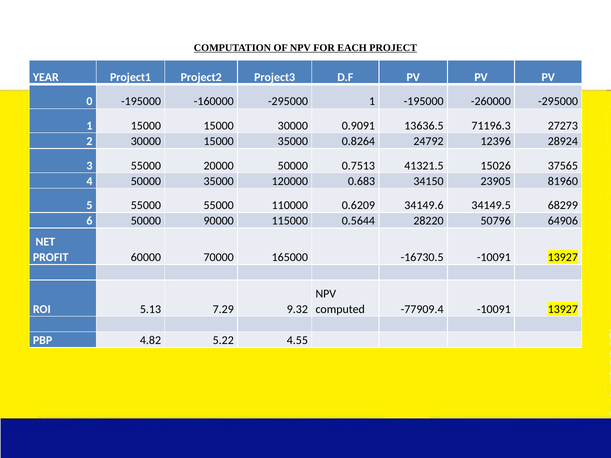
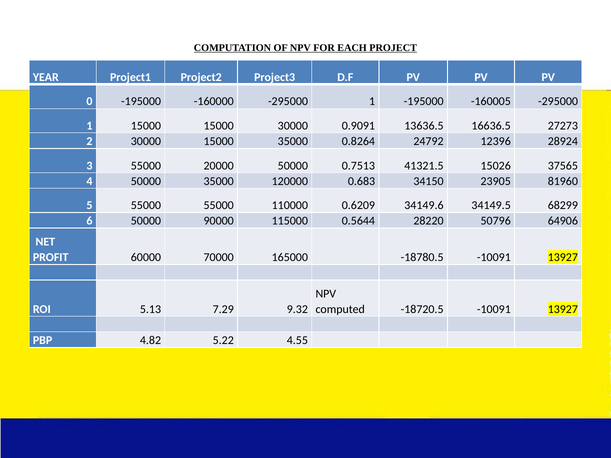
-260000: -260000 -> -160005 (491, 101)
71196.3: 71196.3 -> 16636.5 (491, 126)
-16730.5: -16730.5 -> -18780.5 (422, 257)
-77909.4: -77909.4 -> -18720.5 (422, 309)
